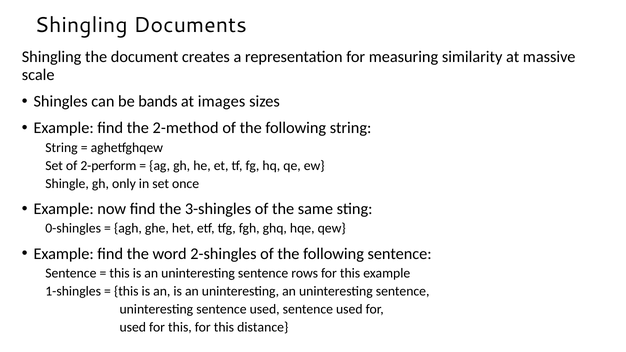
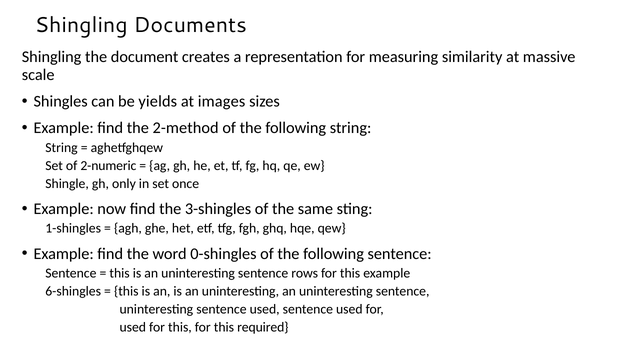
bands: bands -> yields (158, 101)
2-perform: 2-perform -> 2-numeric (108, 166)
0-shingles: 0-shingles -> 1-shingles (73, 228)
2-shingles: 2-shingles -> 0-shingles (223, 254)
1-shingles: 1-shingles -> 6-shingles (73, 291)
distance: distance -> required (263, 327)
